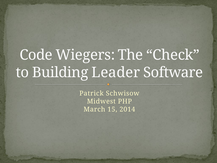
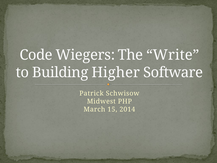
Check: Check -> Write (173, 55)
Leader: Leader -> Higher (116, 72)
